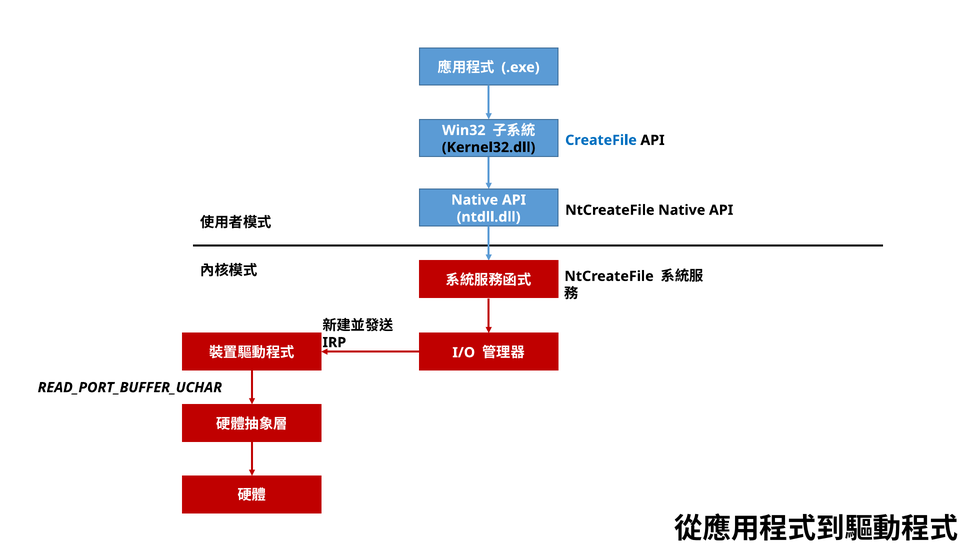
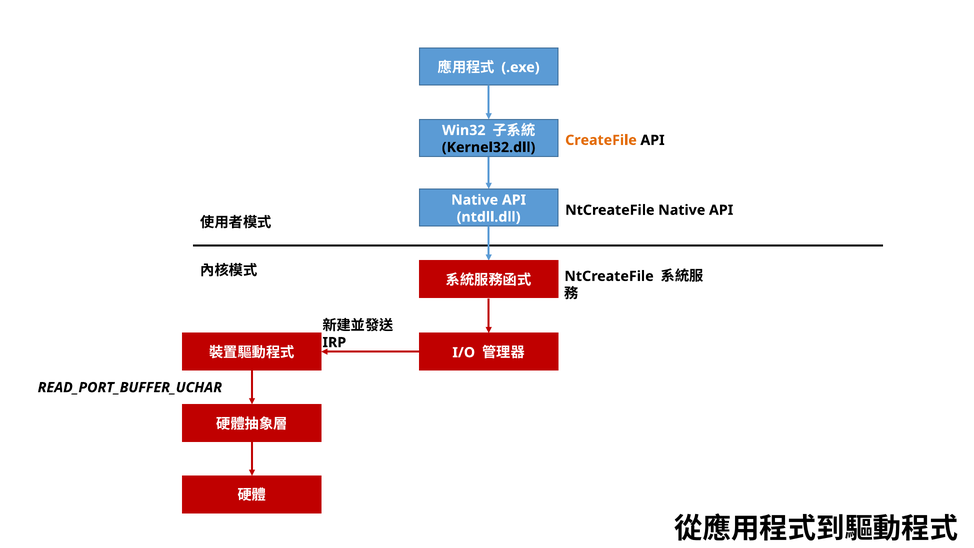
CreateFile colour: blue -> orange (601, 140)
